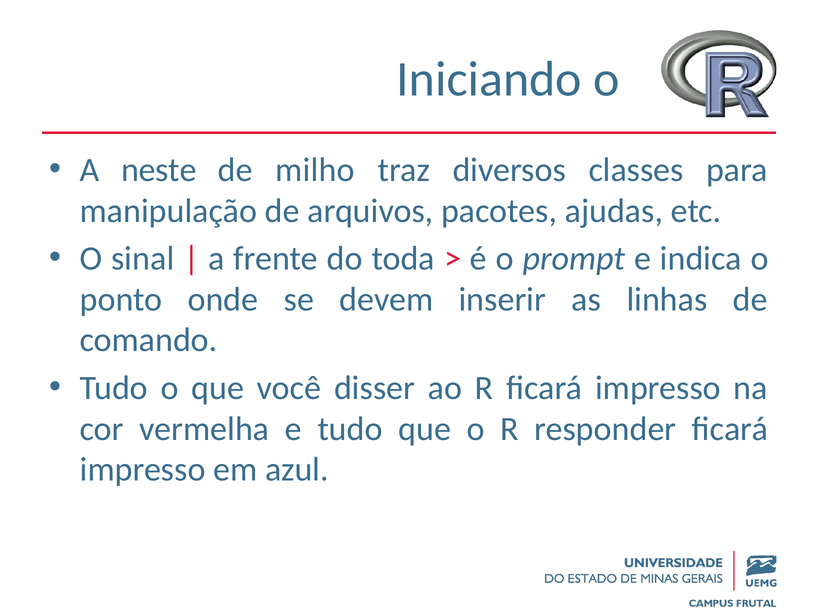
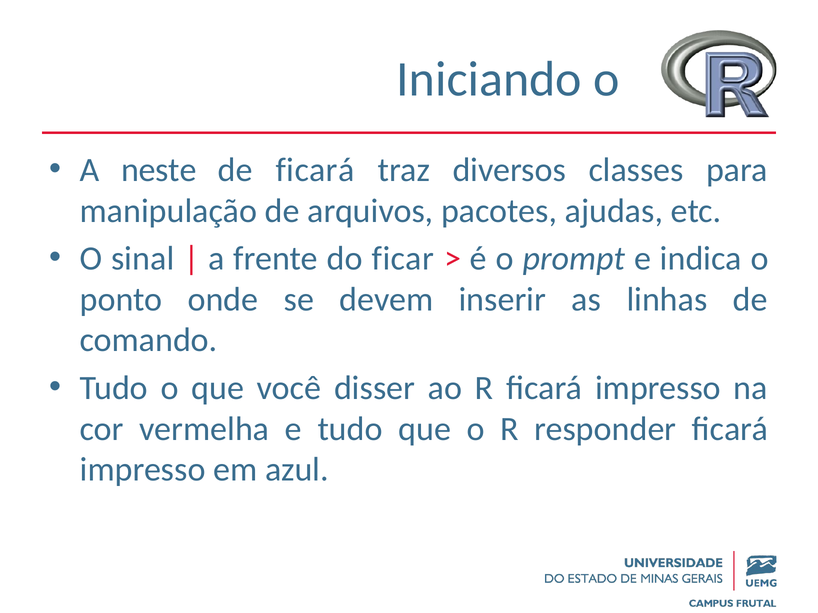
de milho: milho -> ficará (315, 170)
toda: toda -> ficar (403, 259)
